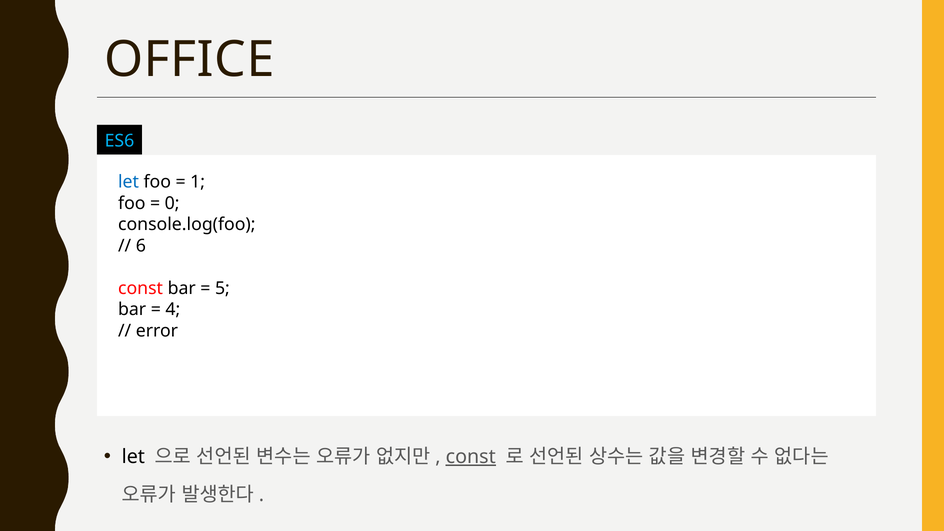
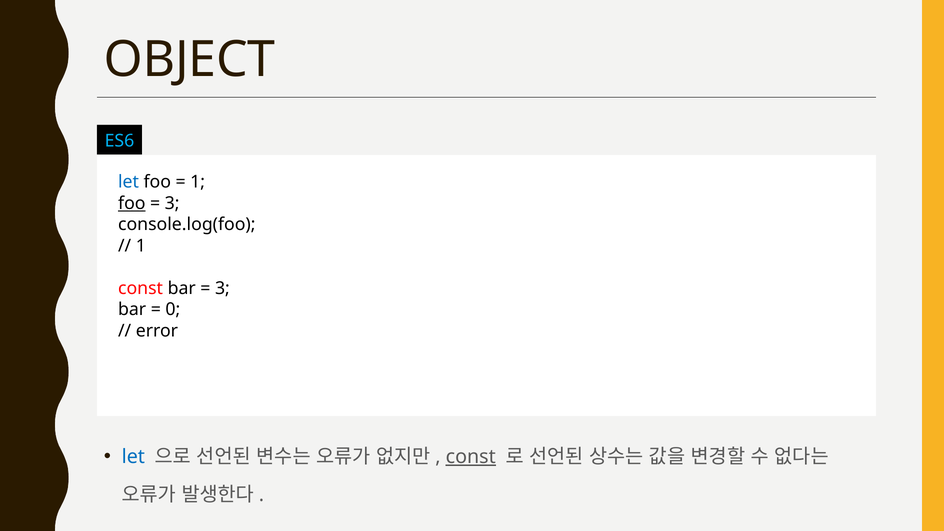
OFFICE: OFFICE -> OBJECT (190, 60)
foo underline: none -> present (132, 203)
0: 0 -> 3 (172, 203)
6: 6 -> 1 (141, 246)
5: 5 -> 3 (222, 288)
4: 4 -> 0 (173, 309)
let colour: black -> blue (133, 457)
